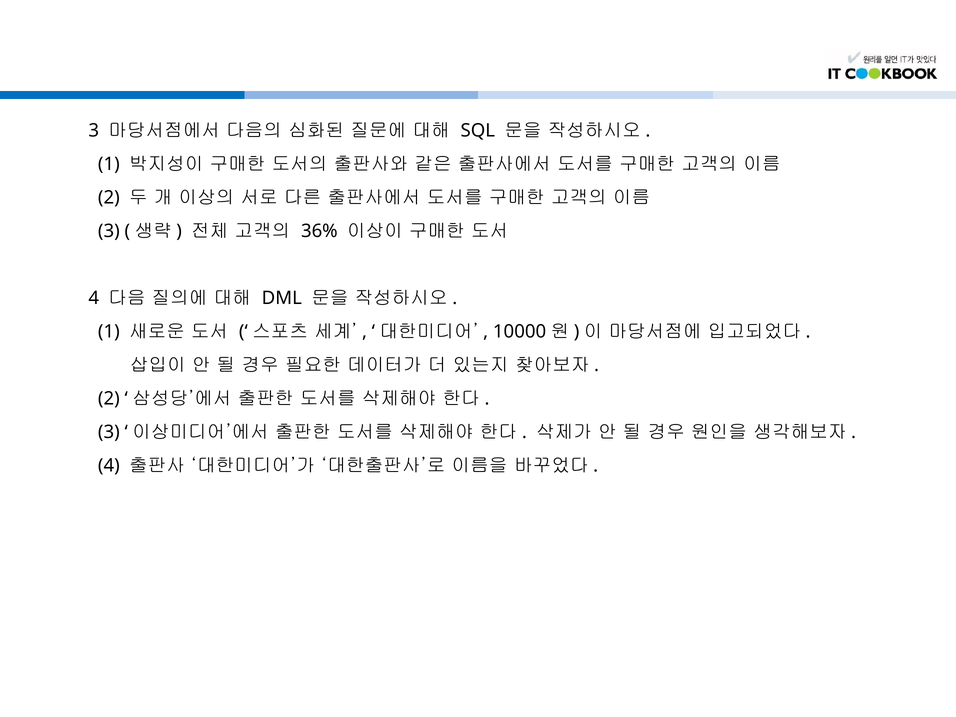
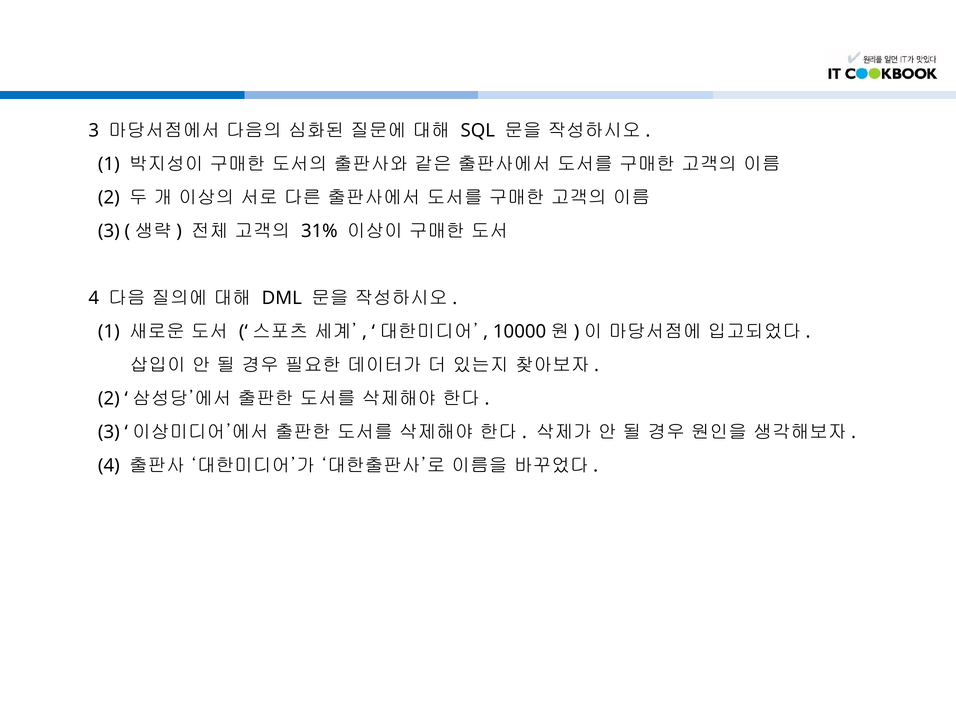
36%: 36% -> 31% (319, 231)
